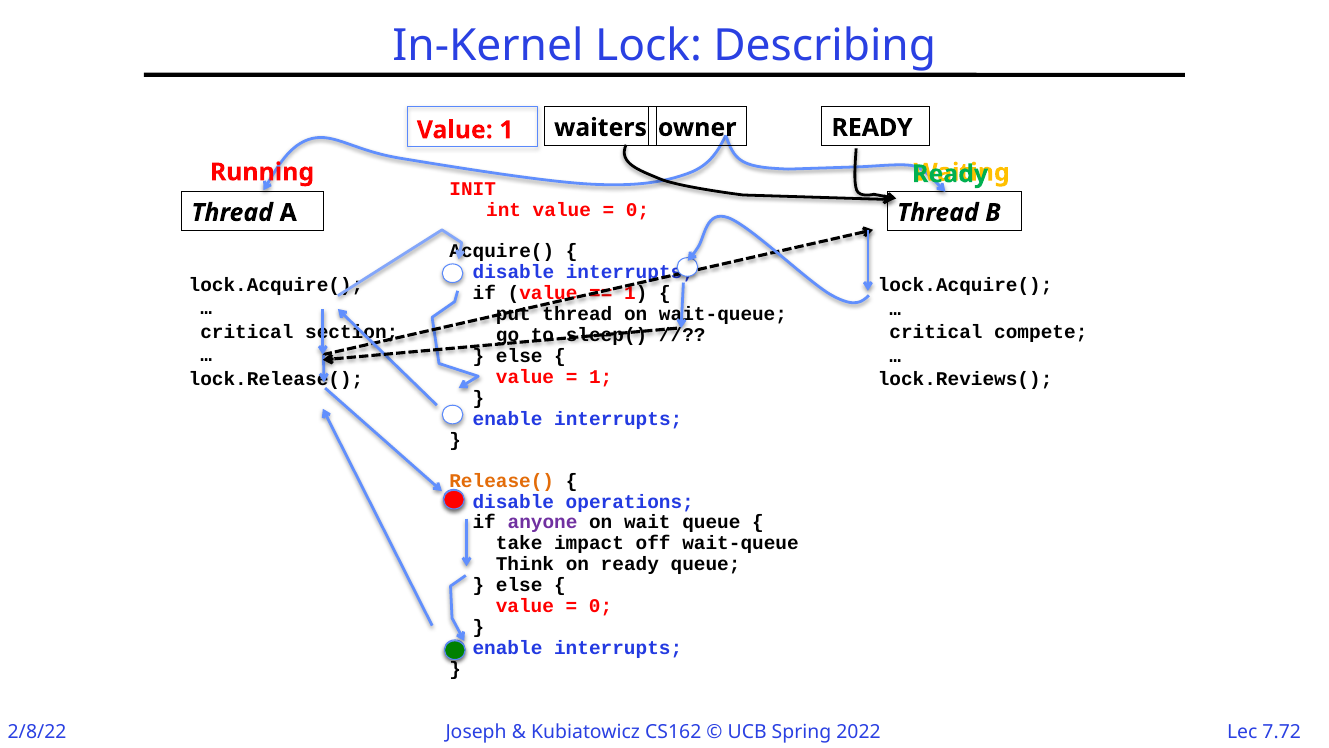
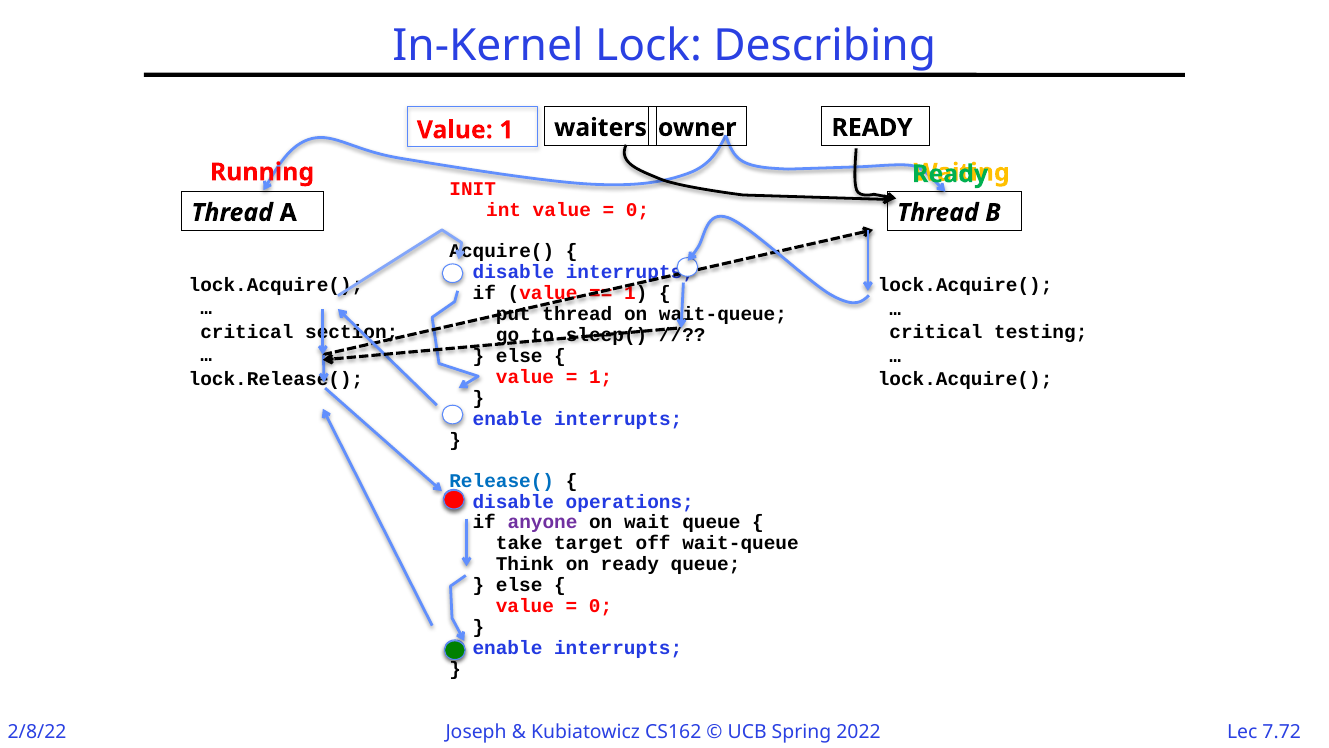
compete: compete -> testing (1041, 332)
lock.Reviews(: lock.Reviews( -> lock.Acquire( (965, 379)
Release( colour: orange -> blue (502, 480)
impact: impact -> target (589, 543)
